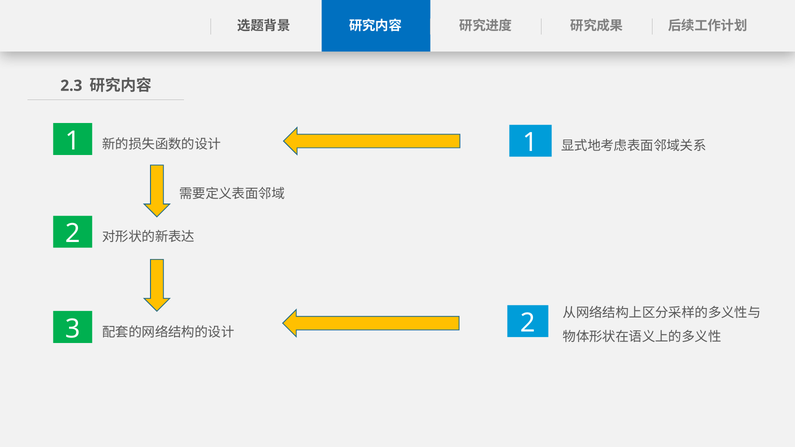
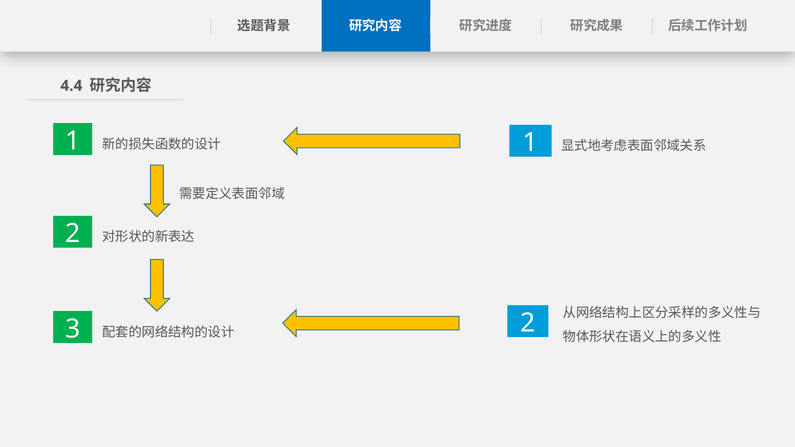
2.3: 2.3 -> 4.4 (71, 86)
